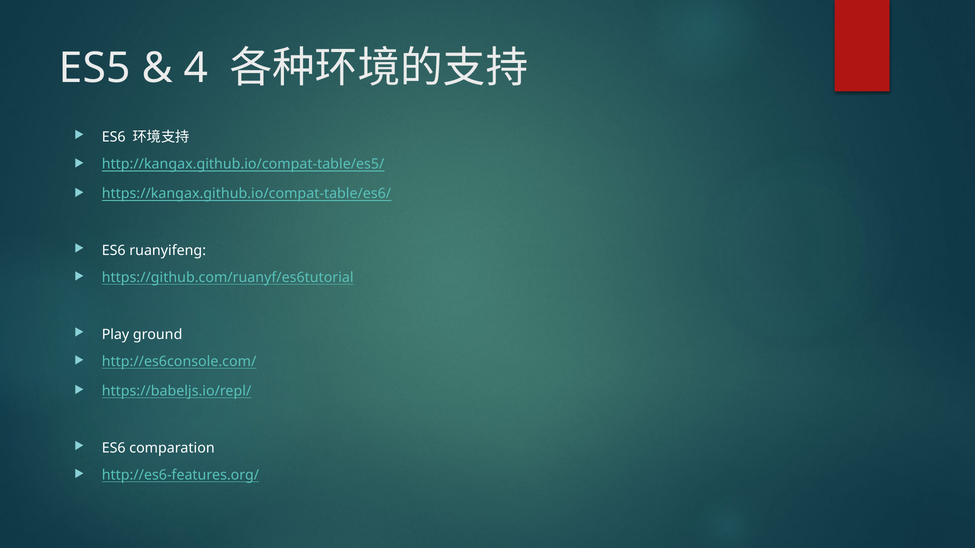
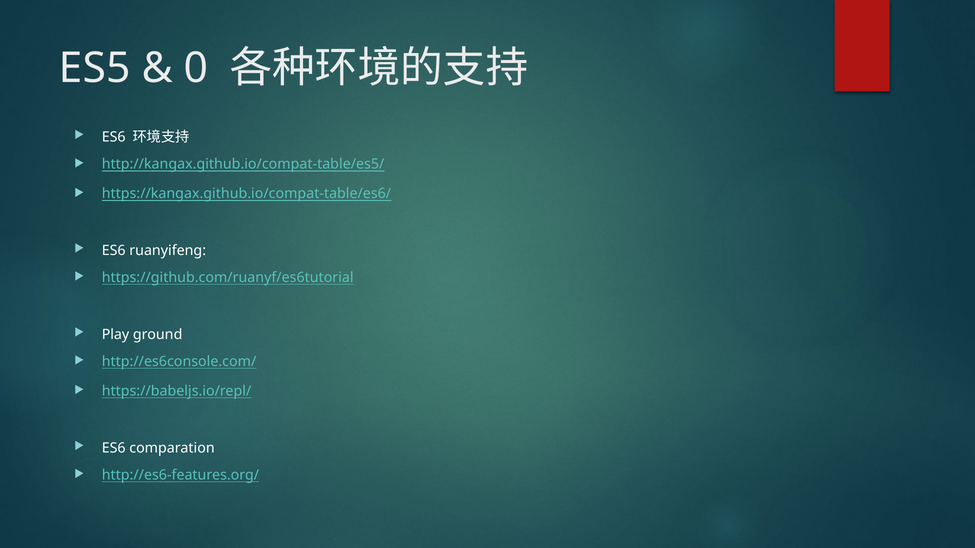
4: 4 -> 0 (196, 68)
